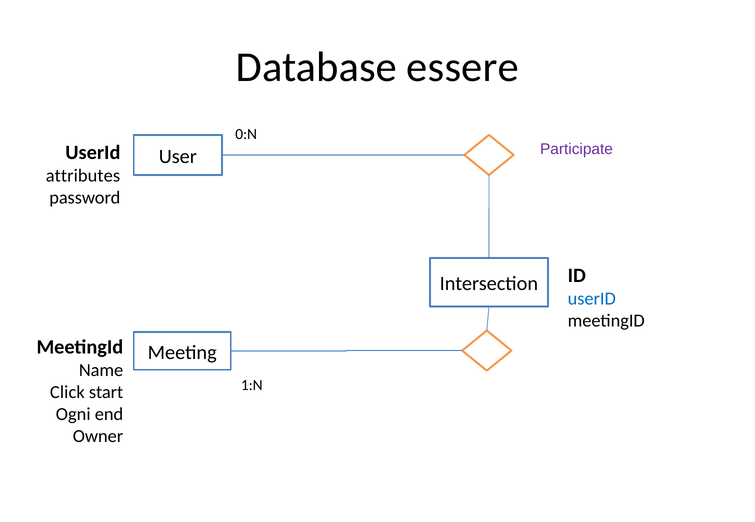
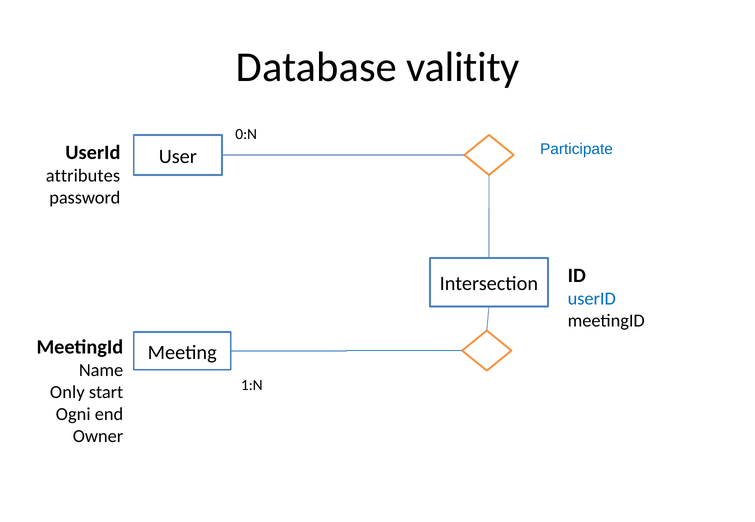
essere: essere -> valitity (463, 67)
Participate colour: purple -> blue (577, 150)
Click: Click -> Only (67, 393)
